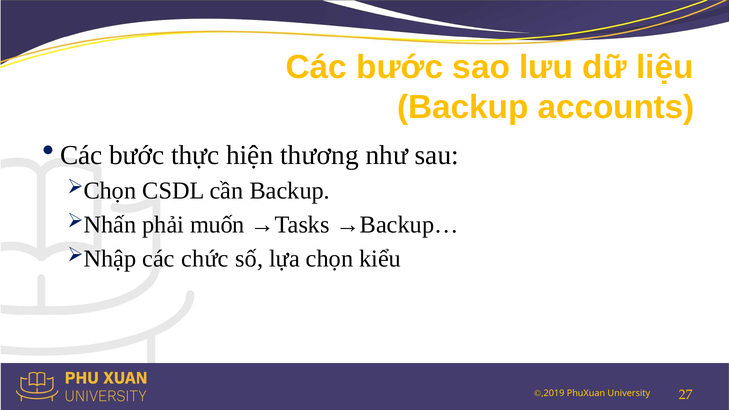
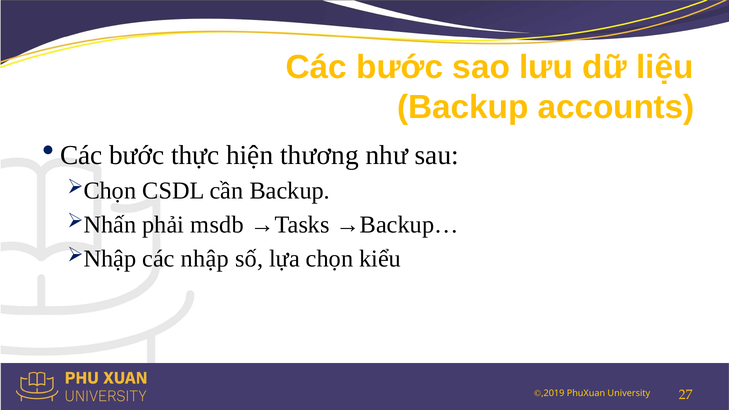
muốn: muốn -> msdb (217, 225)
chức: chức -> nhập (205, 259)
